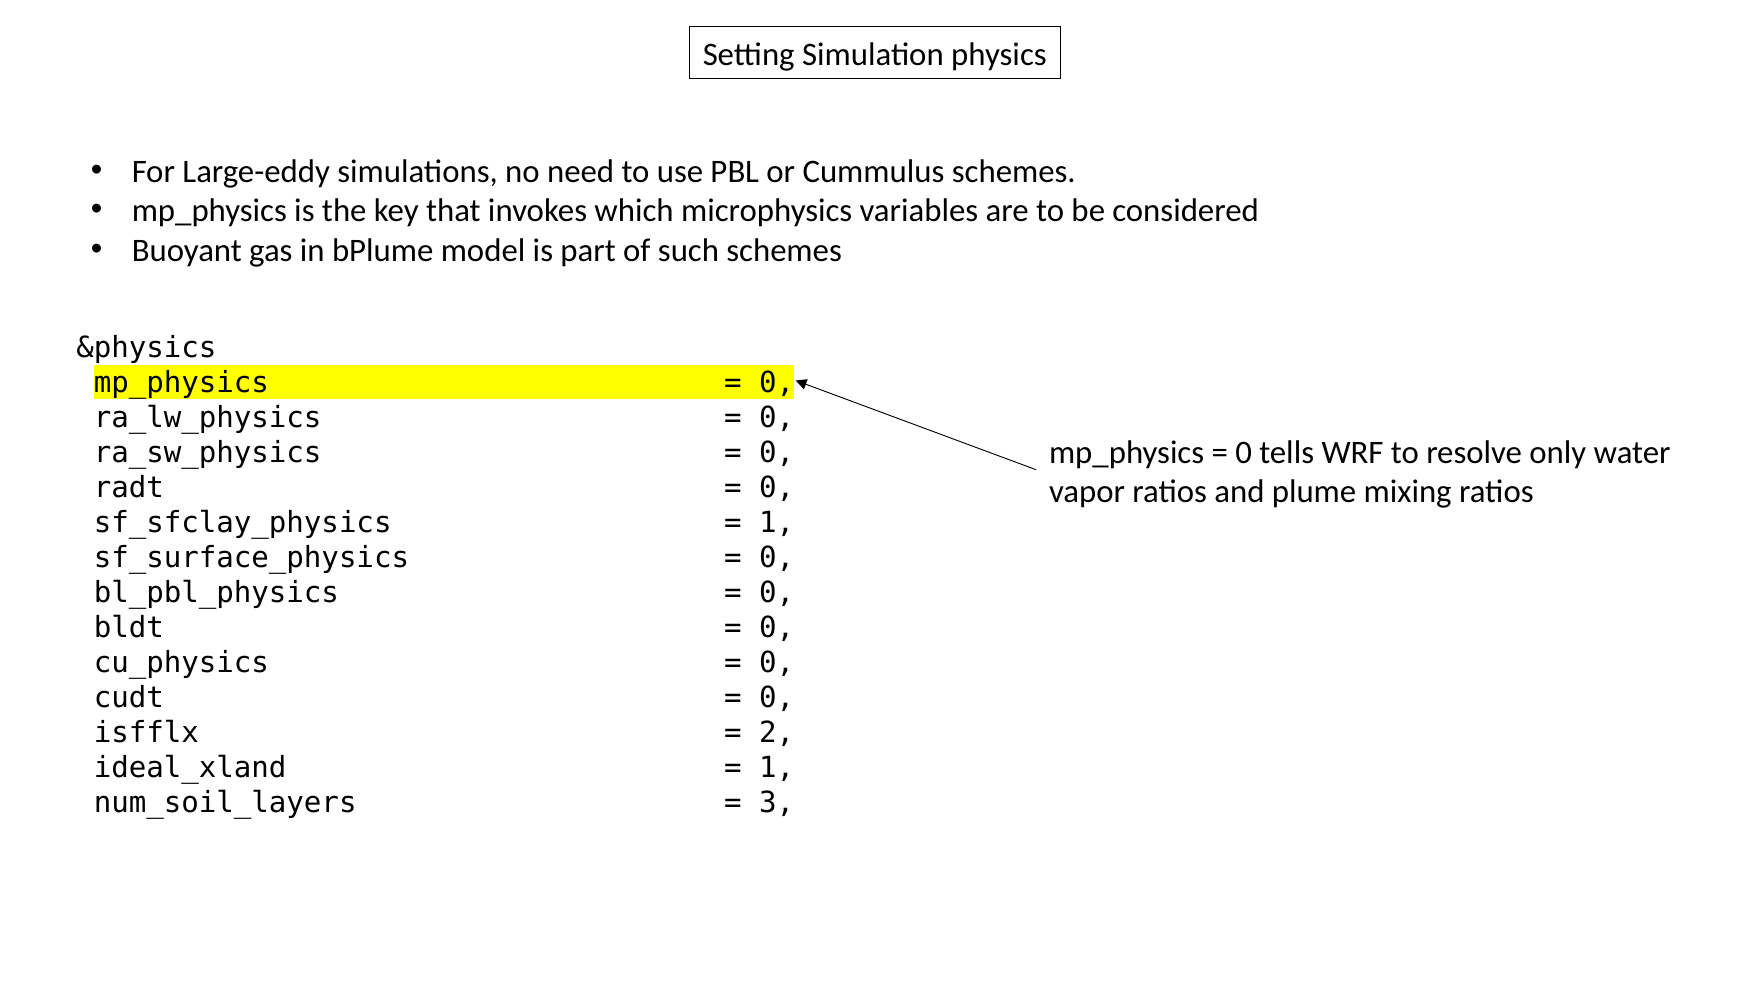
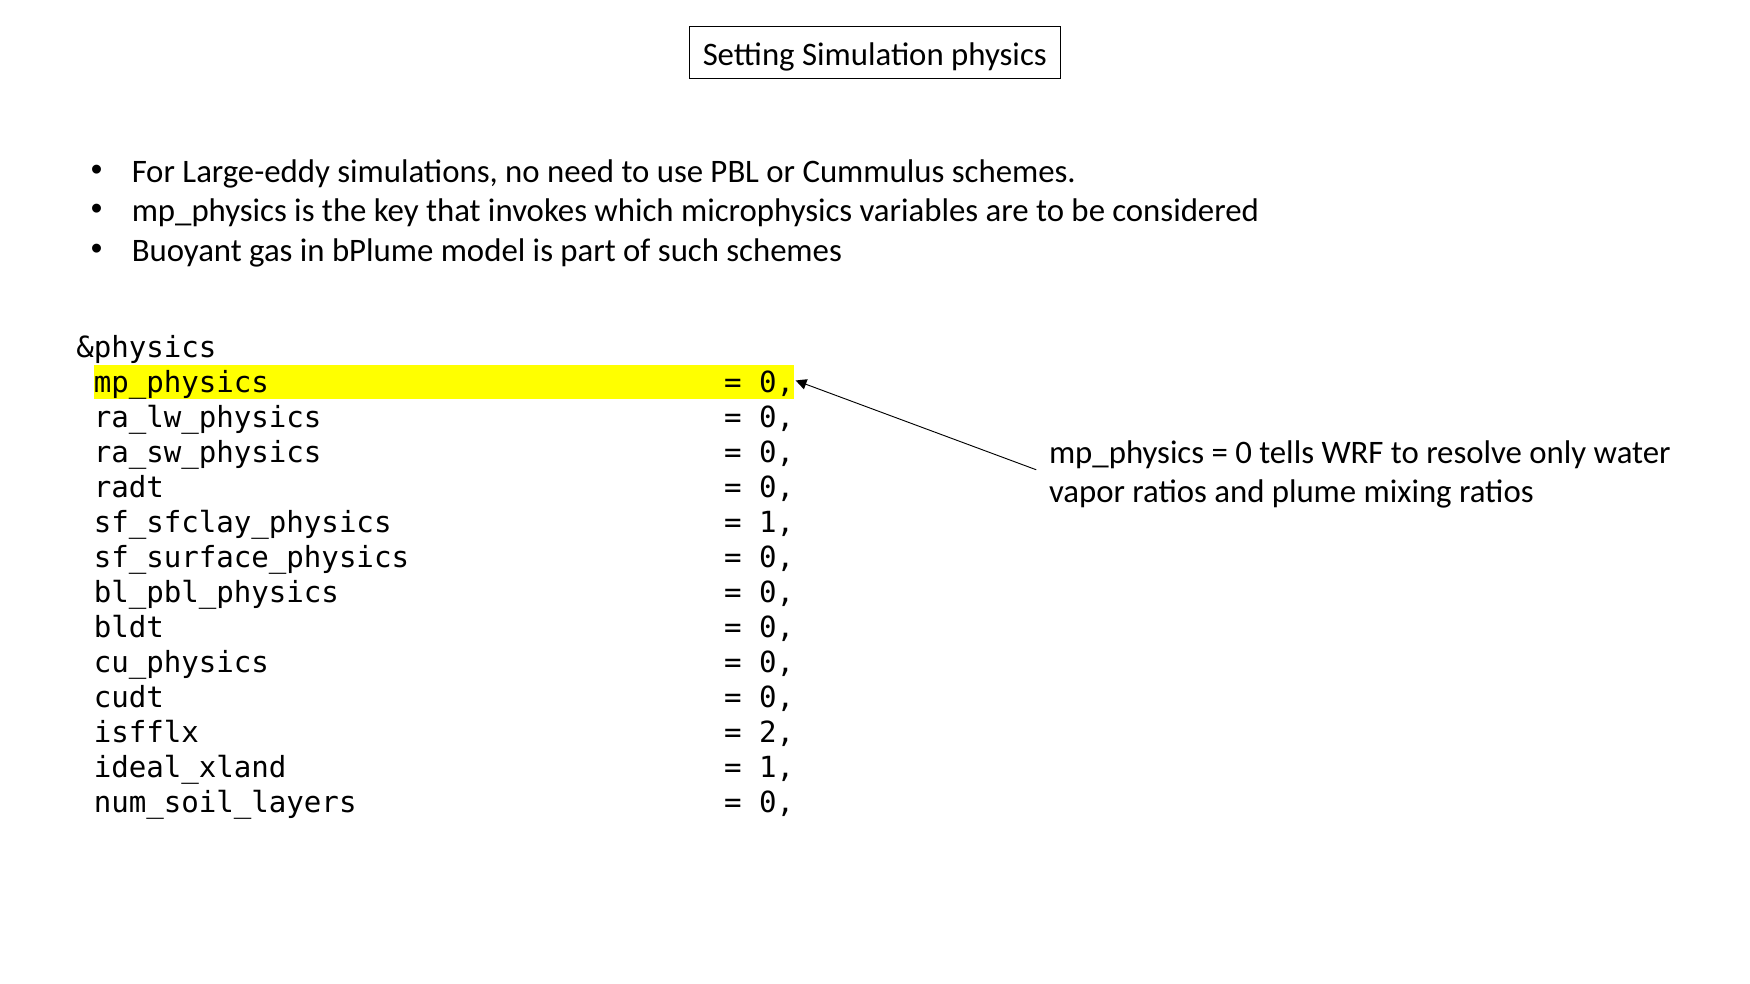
3: 3 -> 0 (777, 803)
